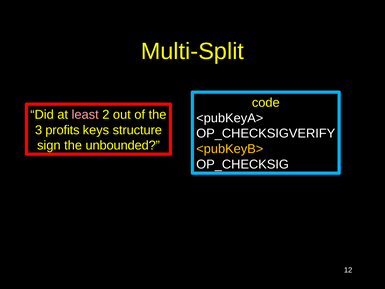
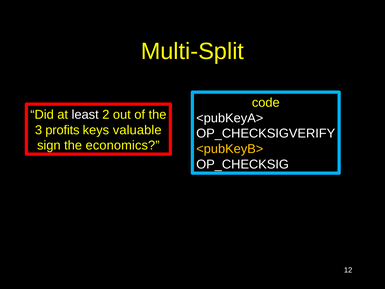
least colour: pink -> white (85, 115)
structure: structure -> valuable (137, 130)
unbounded: unbounded -> economics (123, 145)
